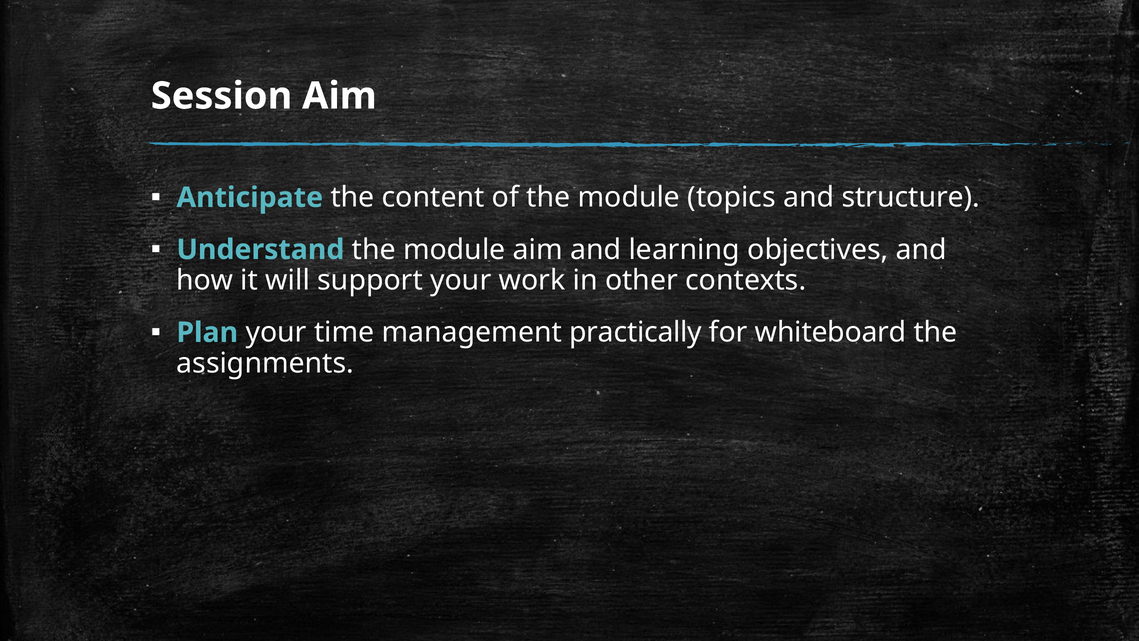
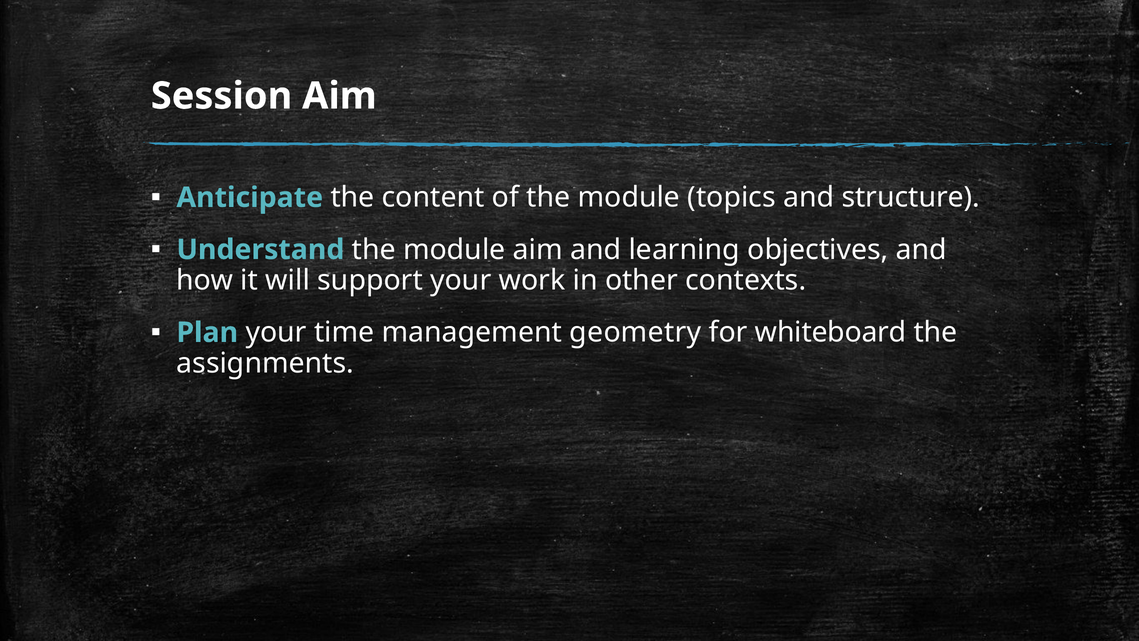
practically: practically -> geometry (635, 332)
